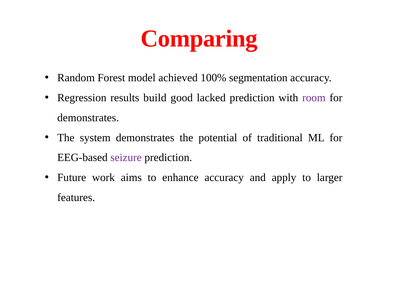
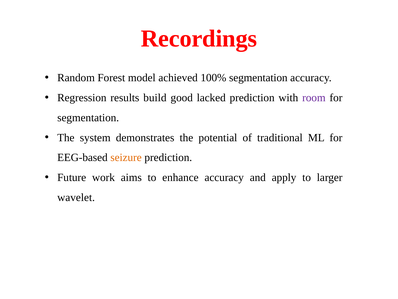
Comparing: Comparing -> Recordings (199, 39)
demonstrates: demonstrates -> segmentation (88, 117)
seizure colour: purple -> orange (126, 157)
features: features -> wavelet (76, 197)
